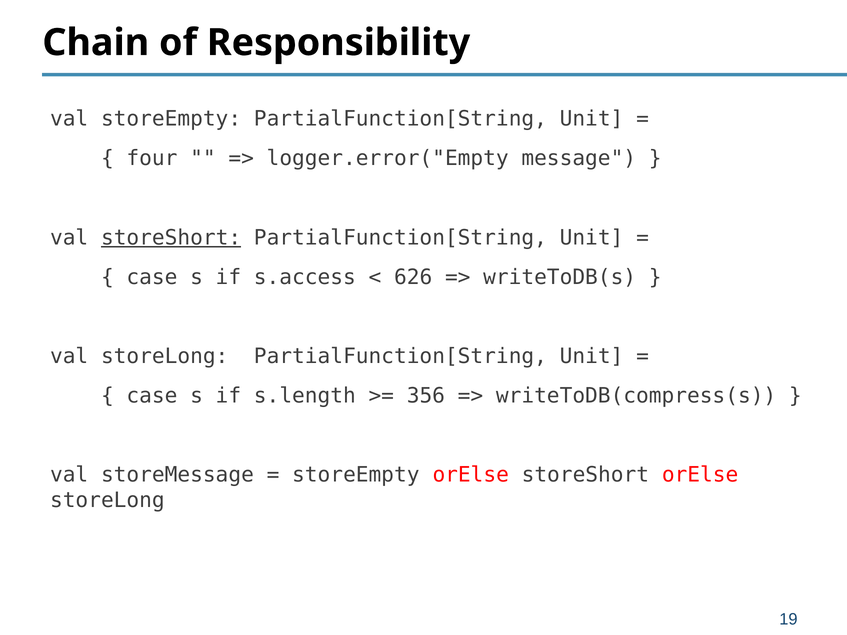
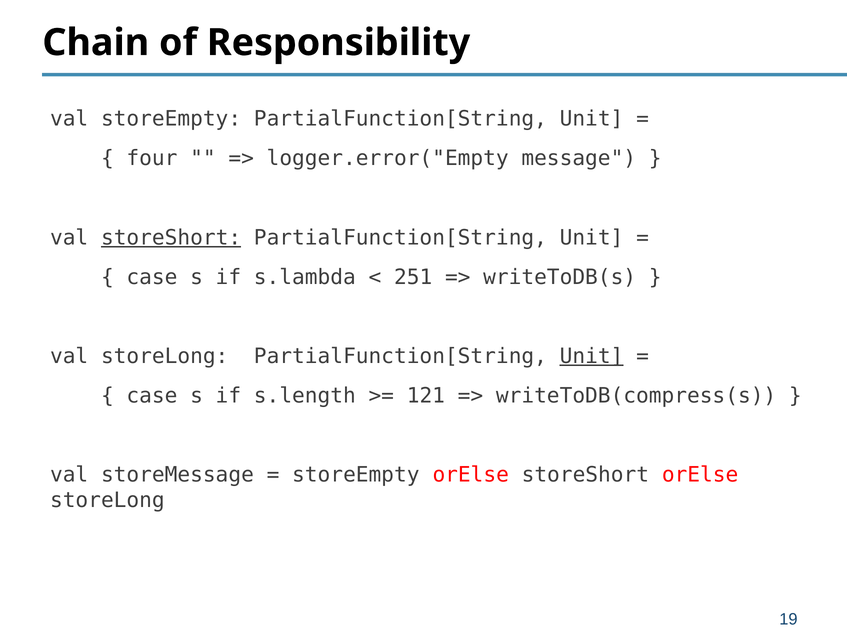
s.access: s.access -> s.lambda (305, 277)
626: 626 -> 251 (413, 277)
Unit underline: none -> present (592, 356)
356: 356 -> 121 (426, 396)
